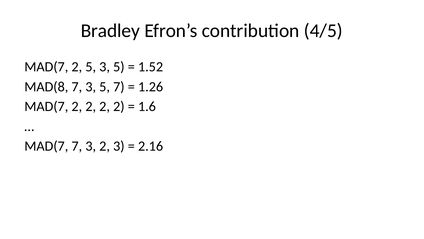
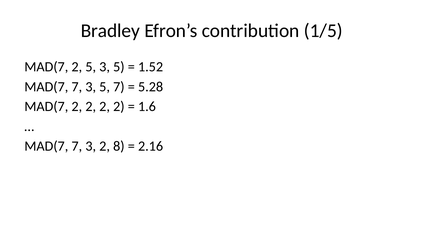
4/5: 4/5 -> 1/5 (323, 31)
MAD(8: MAD(8 -> MAD(7 (46, 87)
1.26: 1.26 -> 5.28 (151, 87)
2 3: 3 -> 8 (119, 146)
